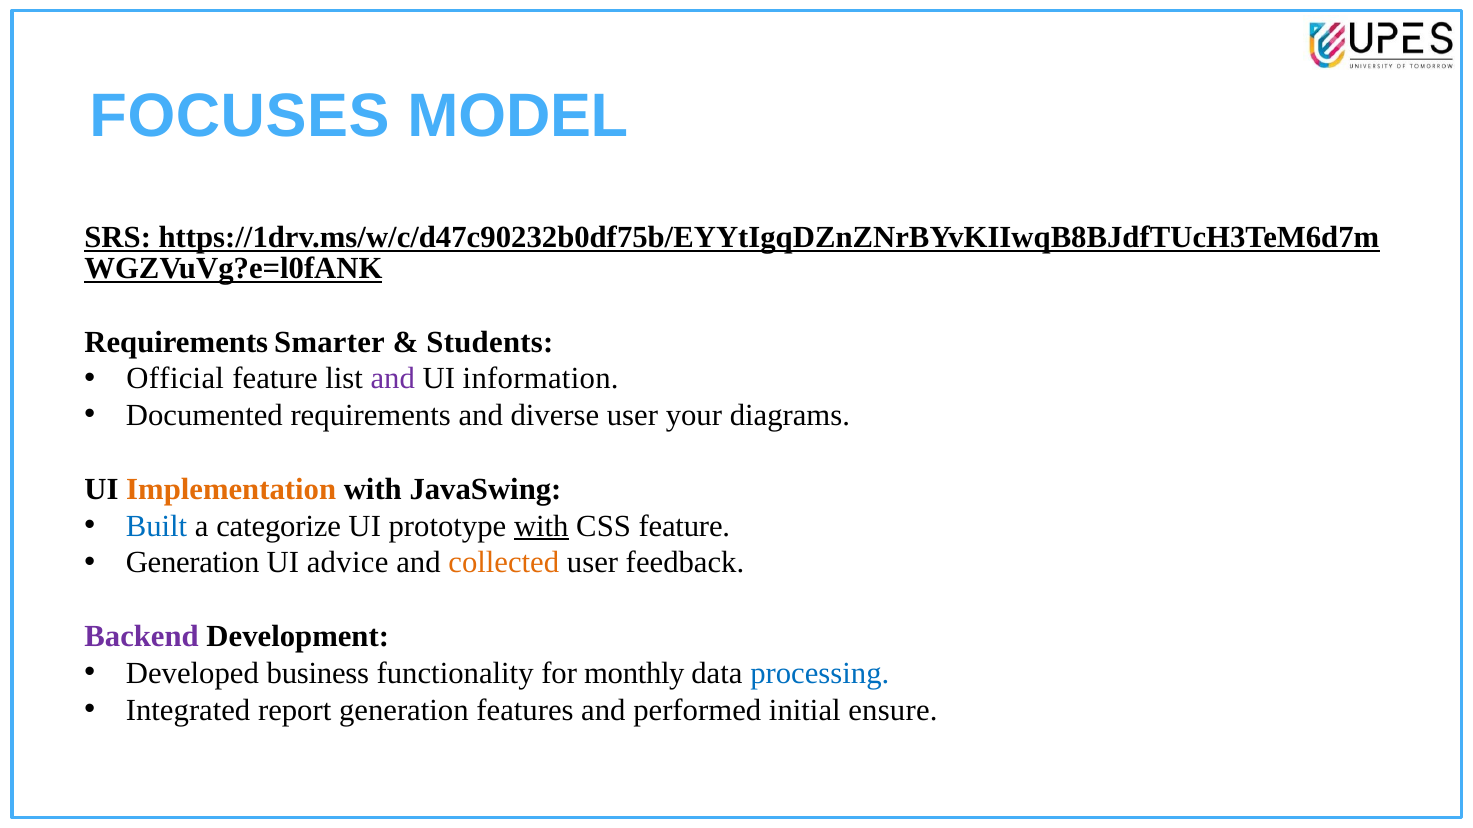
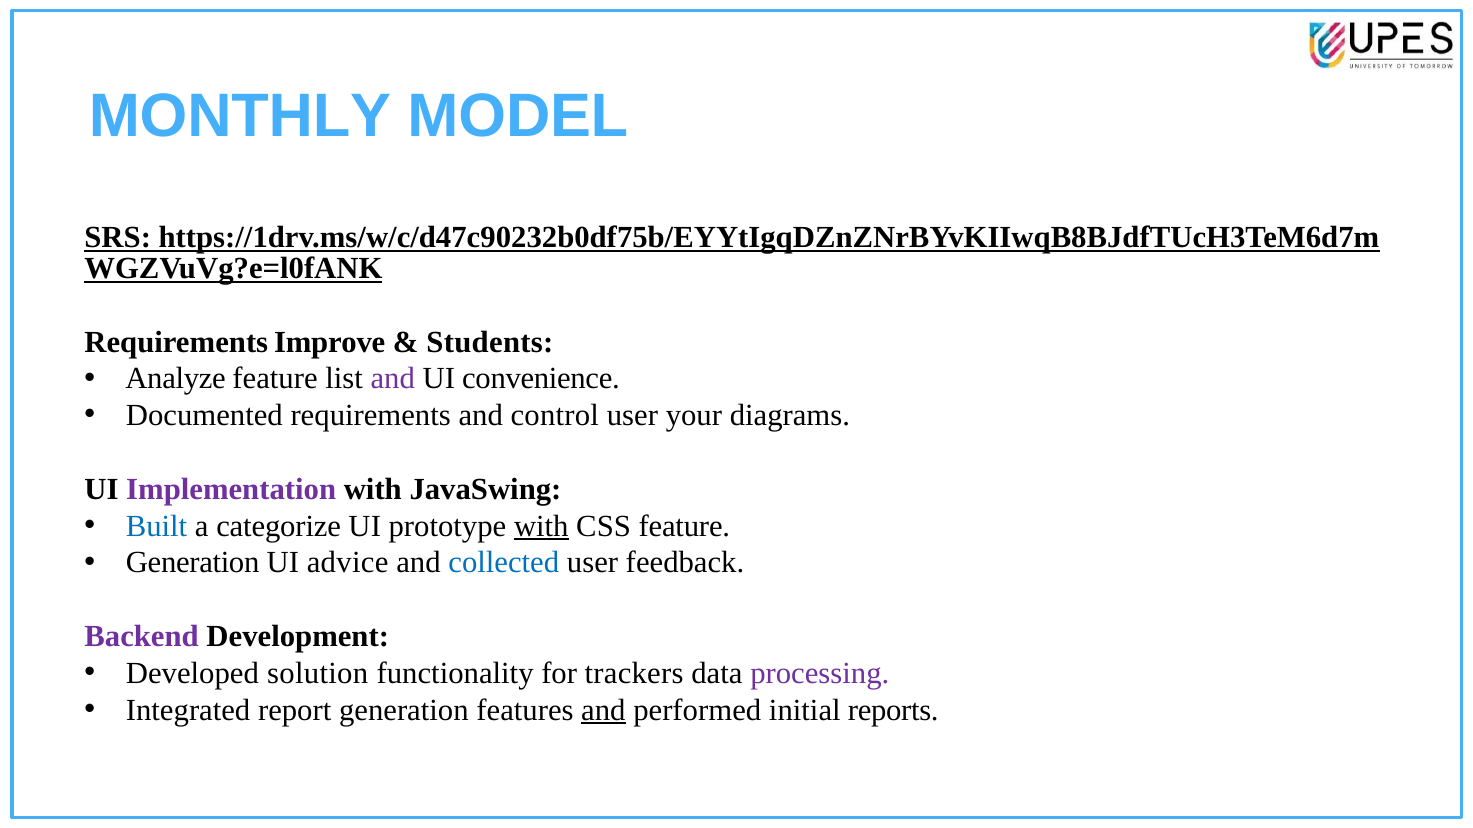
FOCUSES: FOCUSES -> MONTHLY (240, 116)
Smarter: Smarter -> Improve (330, 342)
Official: Official -> Analyze (176, 379)
information: information -> convenience (541, 379)
diverse: diverse -> control (555, 416)
Implementation colour: orange -> purple (231, 490)
collected colour: orange -> blue (504, 563)
business: business -> solution (318, 674)
monthly: monthly -> trackers (634, 674)
processing colour: blue -> purple (820, 674)
and underline: none -> present (603, 711)
ensure: ensure -> reports (893, 711)
